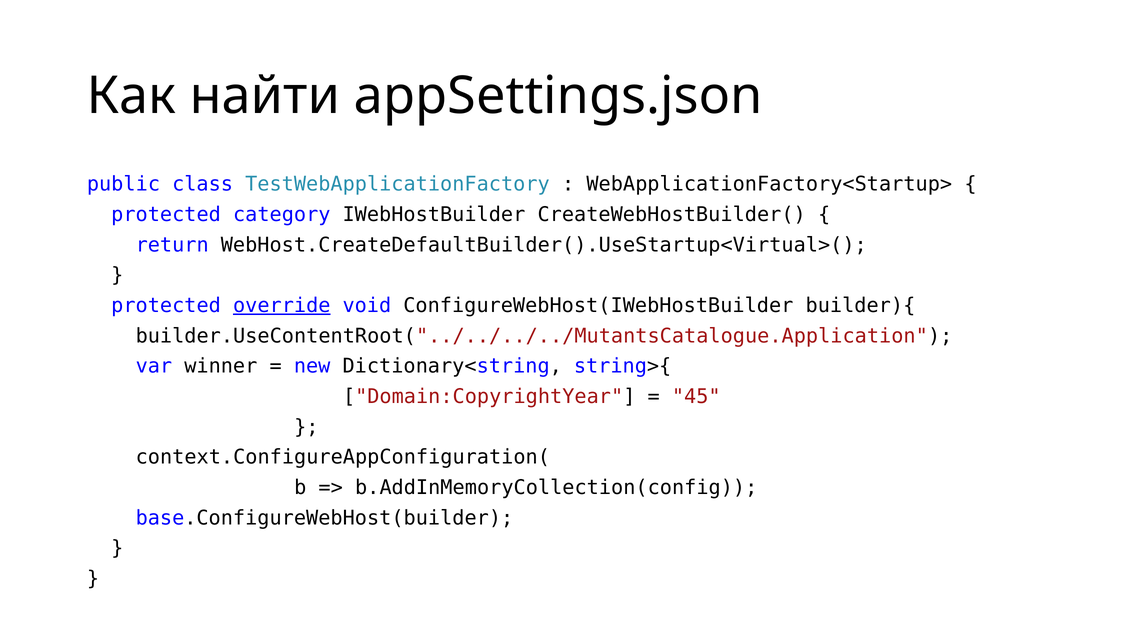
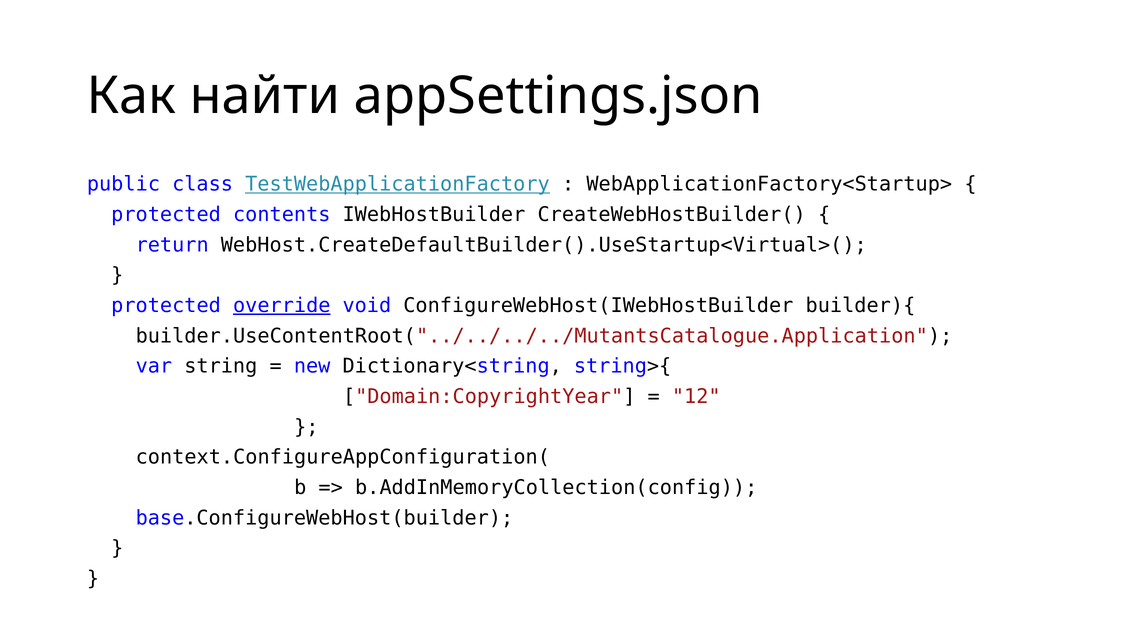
TestWebApplicationFactory underline: none -> present (397, 184)
category: category -> contents (282, 215)
winner: winner -> string (221, 366)
45: 45 -> 12 (696, 396)
